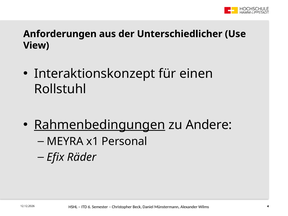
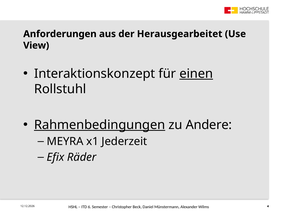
Unterschiedlicher: Unterschiedlicher -> Herausgearbeitet (180, 34)
einen underline: none -> present (196, 74)
Personal: Personal -> Jederzeit (124, 141)
